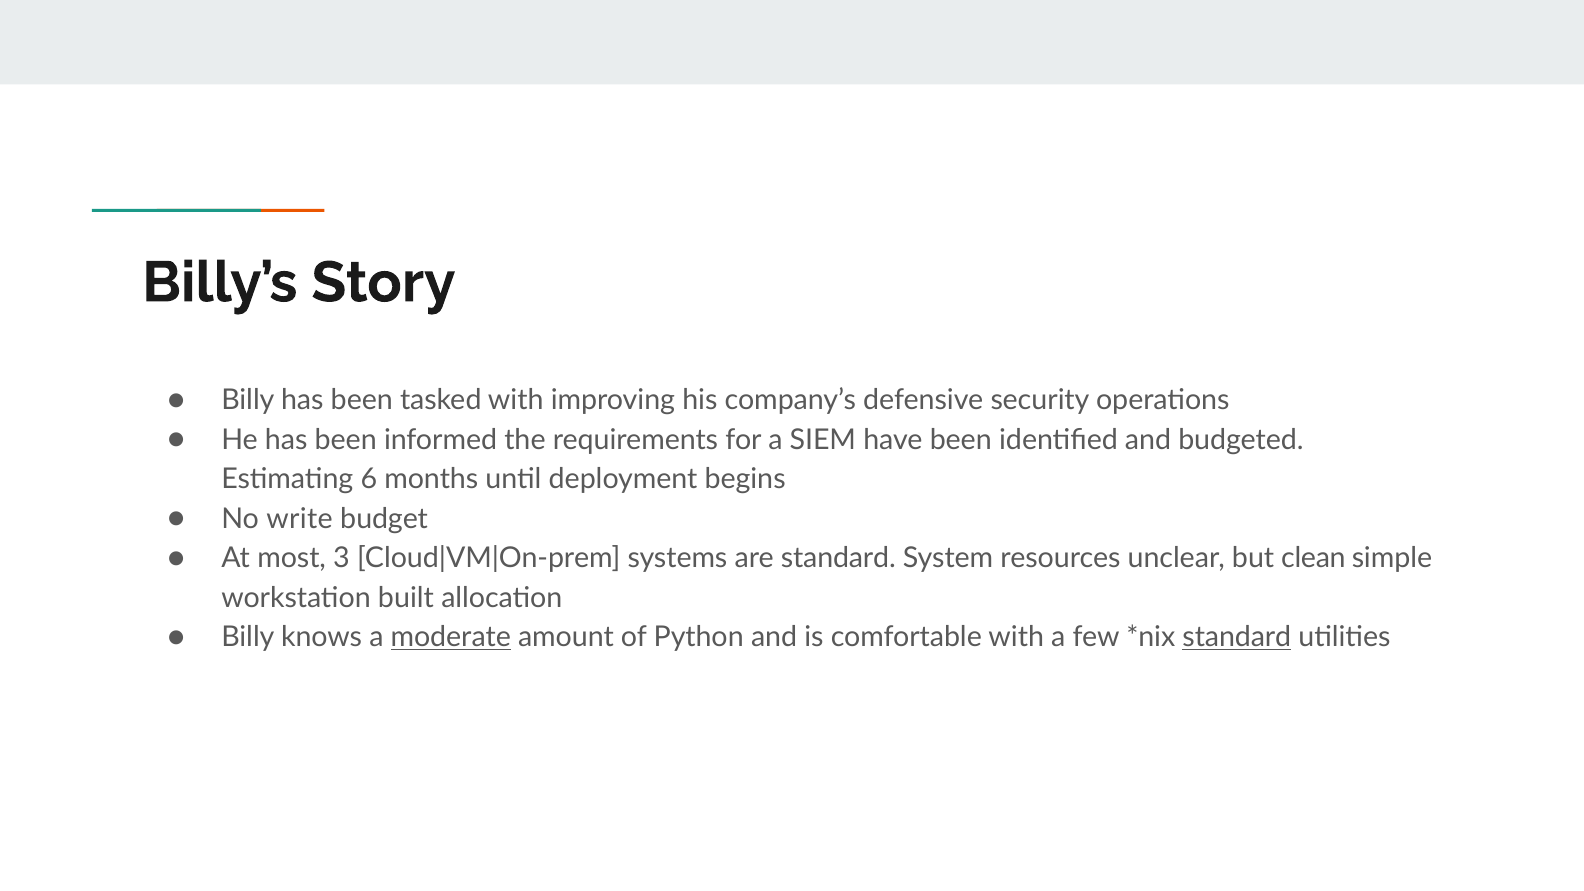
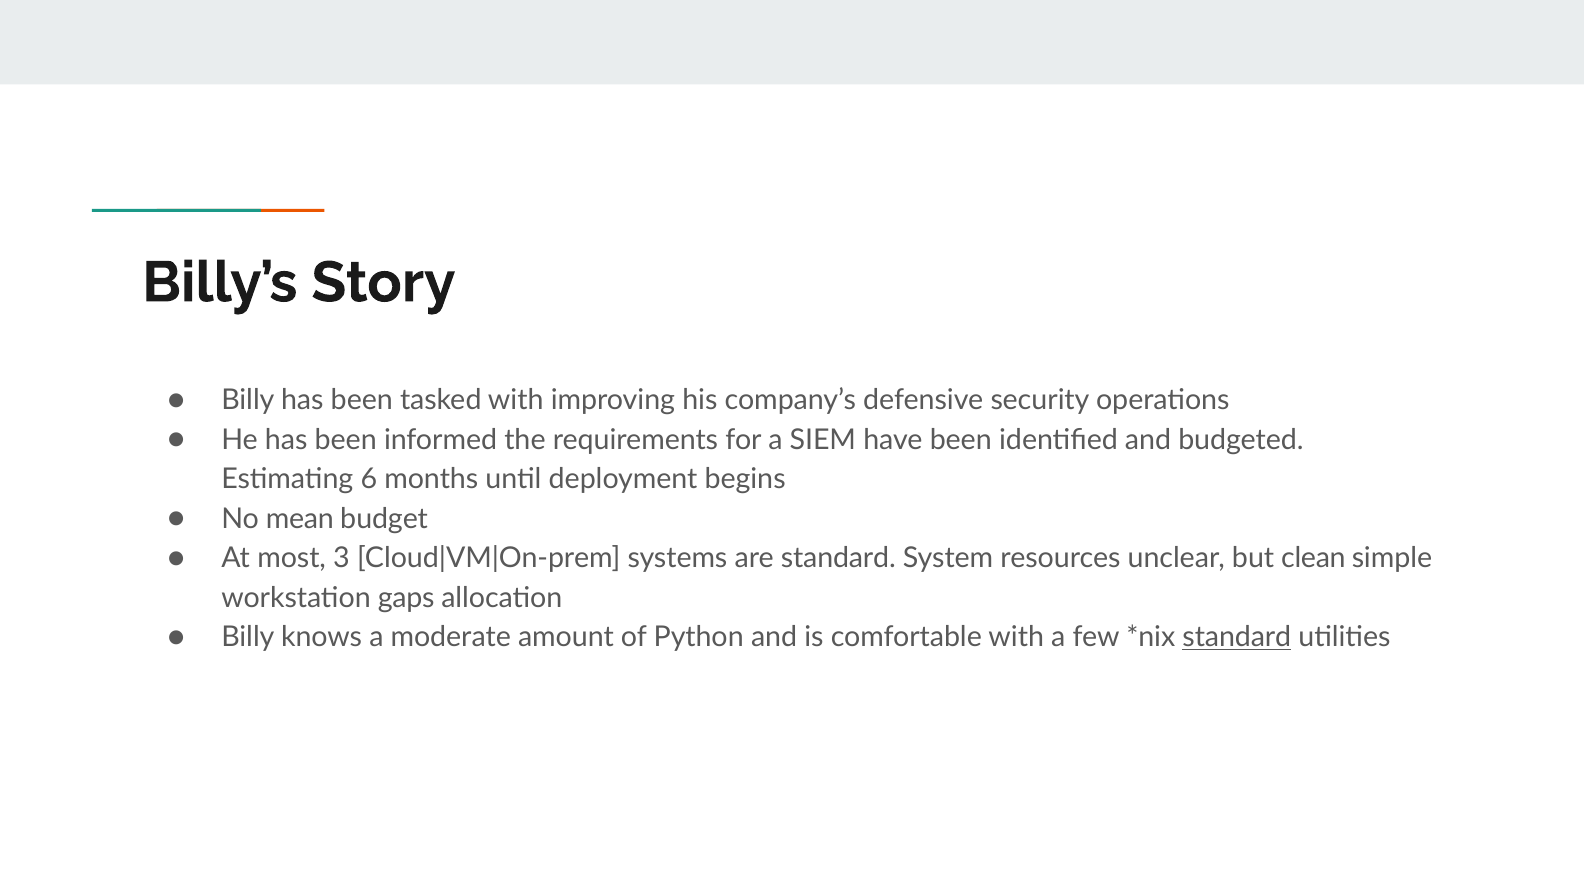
write: write -> mean (300, 519)
built: built -> gaps (406, 598)
moderate underline: present -> none (451, 637)
